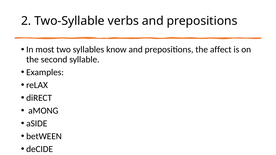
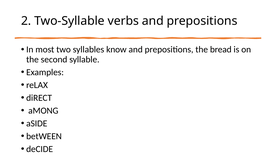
affect: affect -> bread (221, 50)
